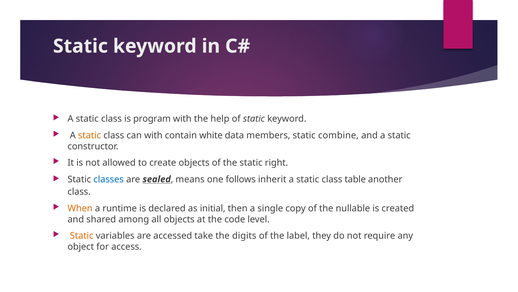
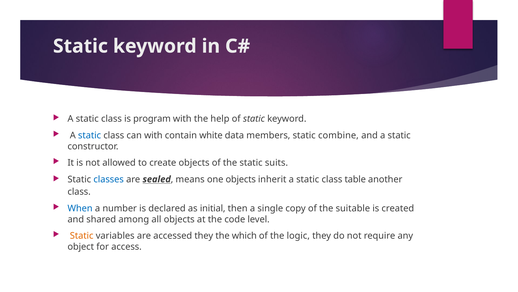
static colour: orange -> blue (90, 135)
right: right -> suits (276, 163)
one follows: follows -> objects (241, 179)
When colour: orange -> blue (80, 208)
runtime: runtime -> number (120, 208)
nullable: nullable -> suitable (353, 208)
accessed take: take -> they (204, 235)
digits: digits -> which (244, 235)
label: label -> logic (298, 235)
